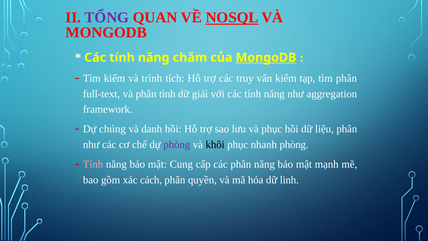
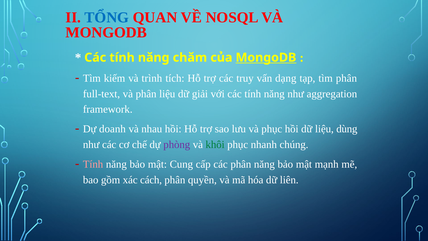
TỔNG colour: purple -> blue (107, 18)
NOSQL underline: present -> none (232, 18)
kiểm: kiểm -> dạng (286, 78)
phân tình: tình -> liệu (167, 94)
chúng: chúng -> doanh (112, 129)
danh: danh -> nhau (152, 129)
liệu phân: phân -> dùng (347, 129)
khôi colour: black -> green (215, 144)
nhanh phòng: phòng -> chúng (294, 144)
linh: linh -> liên (289, 180)
